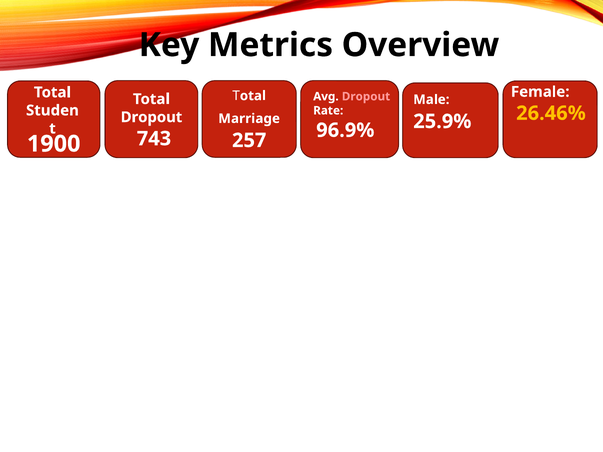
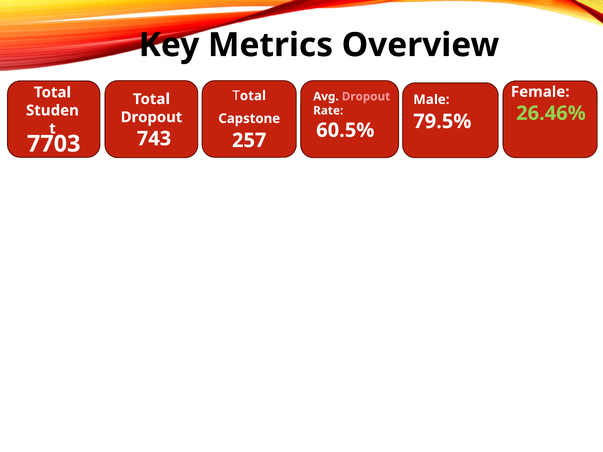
26.46% colour: yellow -> light green (551, 113)
Marriage: Marriage -> Capstone (249, 119)
25.9%: 25.9% -> 79.5% (442, 122)
96.9%: 96.9% -> 60.5% (345, 130)
1900: 1900 -> 7703 (54, 144)
